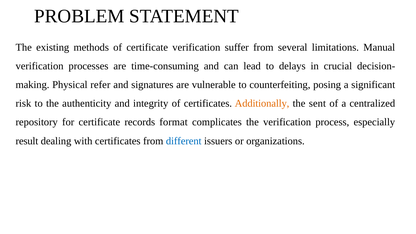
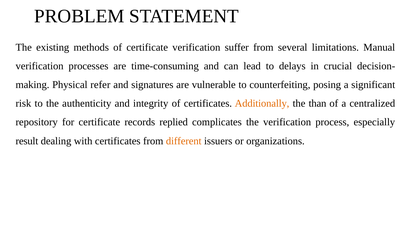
sent: sent -> than (318, 103)
format: format -> replied (174, 122)
different colour: blue -> orange (184, 141)
